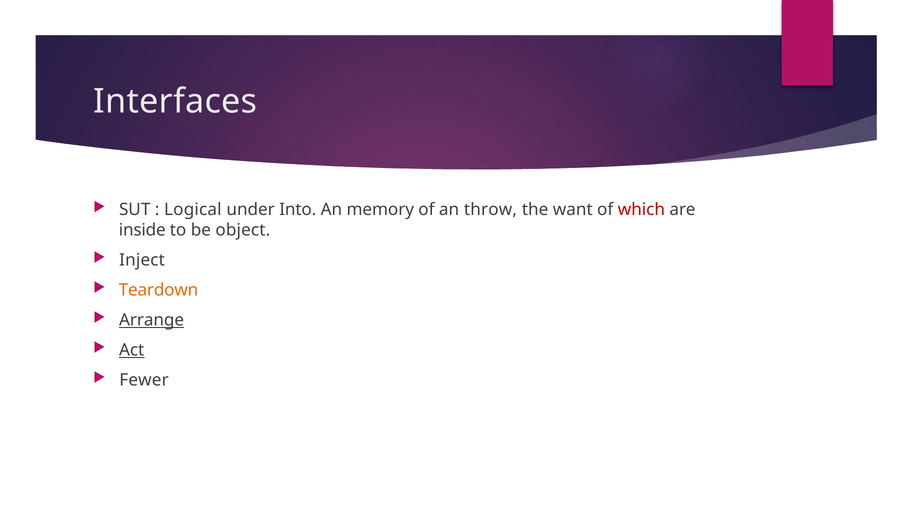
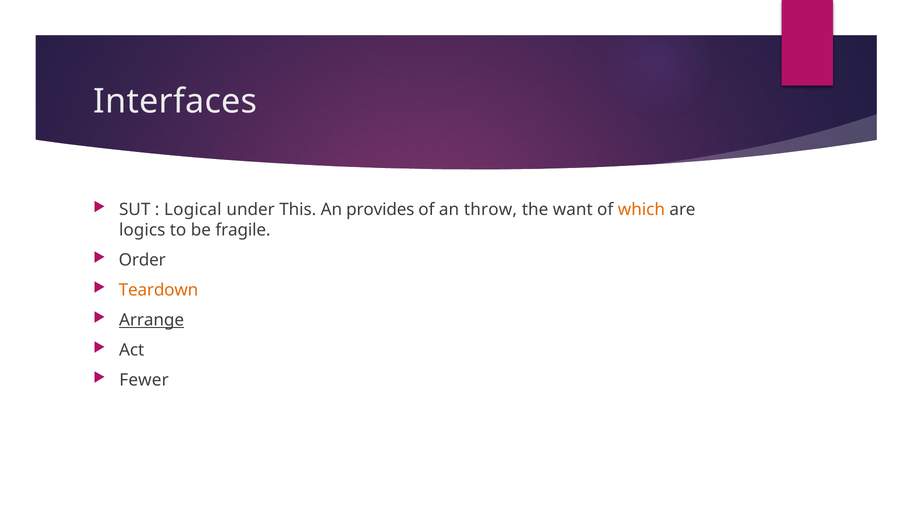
Into: Into -> This (298, 210)
memory: memory -> provides (380, 210)
which colour: red -> orange (641, 210)
inside: inside -> logics (142, 230)
object: object -> fragile (243, 230)
Inject: Inject -> Order (142, 260)
Act underline: present -> none (132, 351)
